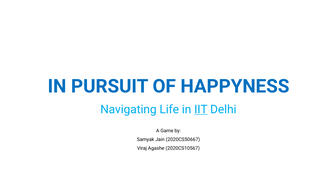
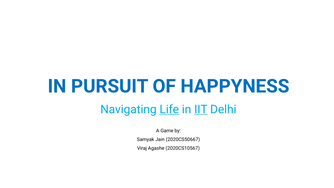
Life underline: none -> present (169, 109)
